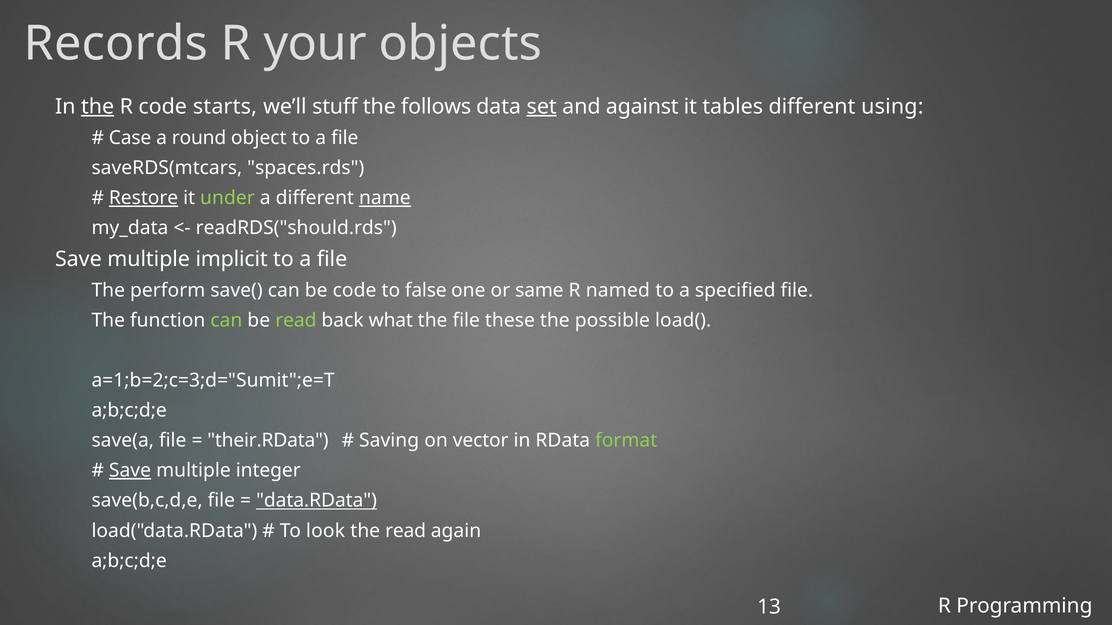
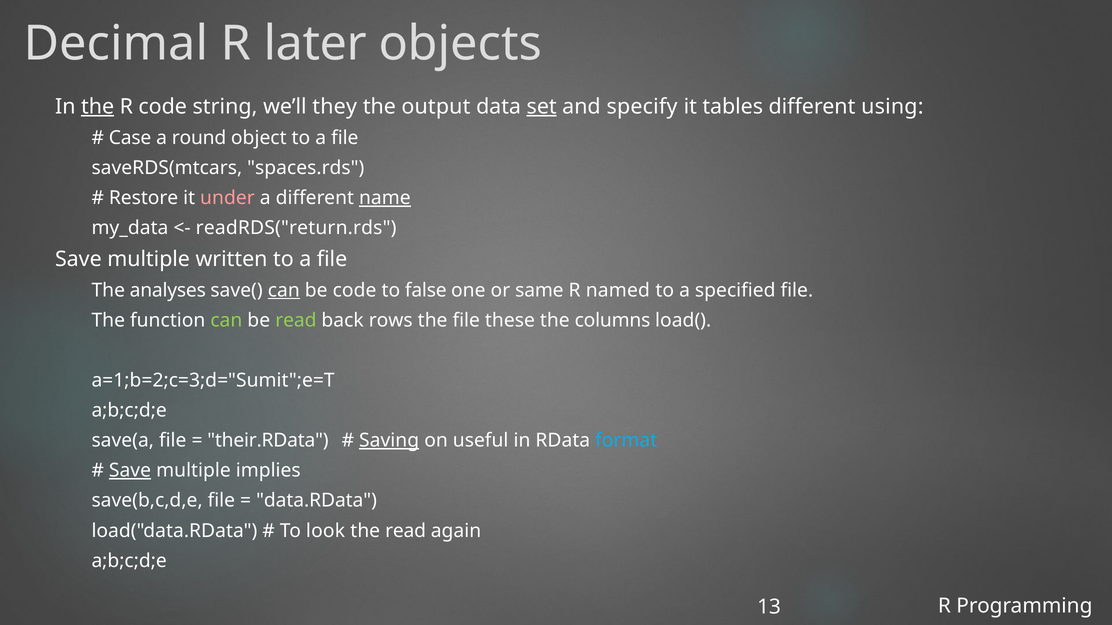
Records: Records -> Decimal (116, 44)
your: your -> later (315, 44)
starts: starts -> string (225, 107)
stuff: stuff -> they (335, 107)
follows: follows -> output (436, 107)
against: against -> specify (642, 107)
Restore underline: present -> none (144, 198)
under colour: light green -> pink (227, 198)
readRDS("should.rds: readRDS("should.rds -> readRDS("return.rds (296, 228)
implicit: implicit -> written (232, 259)
perform: perform -> analyses (168, 290)
can underline: none -> present (284, 290)
what: what -> rows (391, 321)
possible: possible -> columns (613, 321)
Saving underline: none -> present (389, 441)
vector: vector -> useful (481, 441)
format colour: light green -> light blue (626, 441)
integer: integer -> implies (268, 471)
data.RData underline: present -> none (317, 501)
